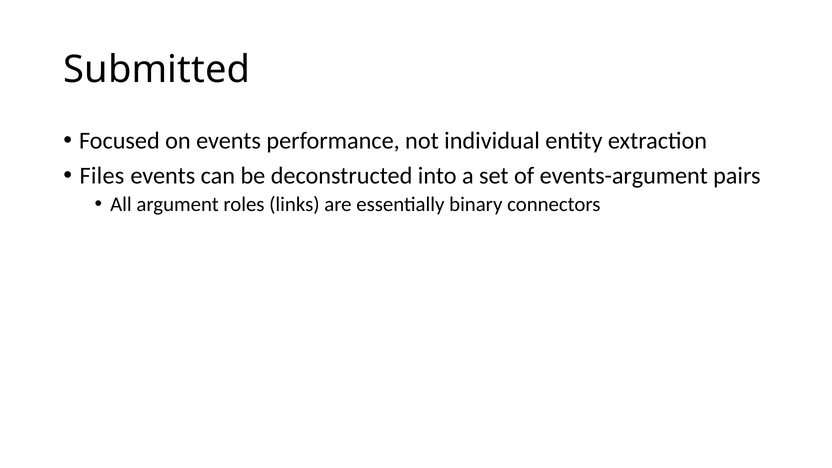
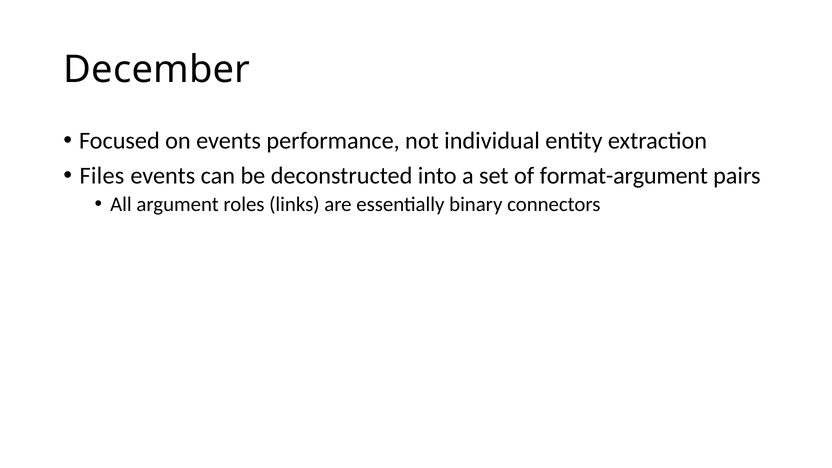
Submitted: Submitted -> December (157, 70)
events-argument: events-argument -> format-argument (624, 176)
